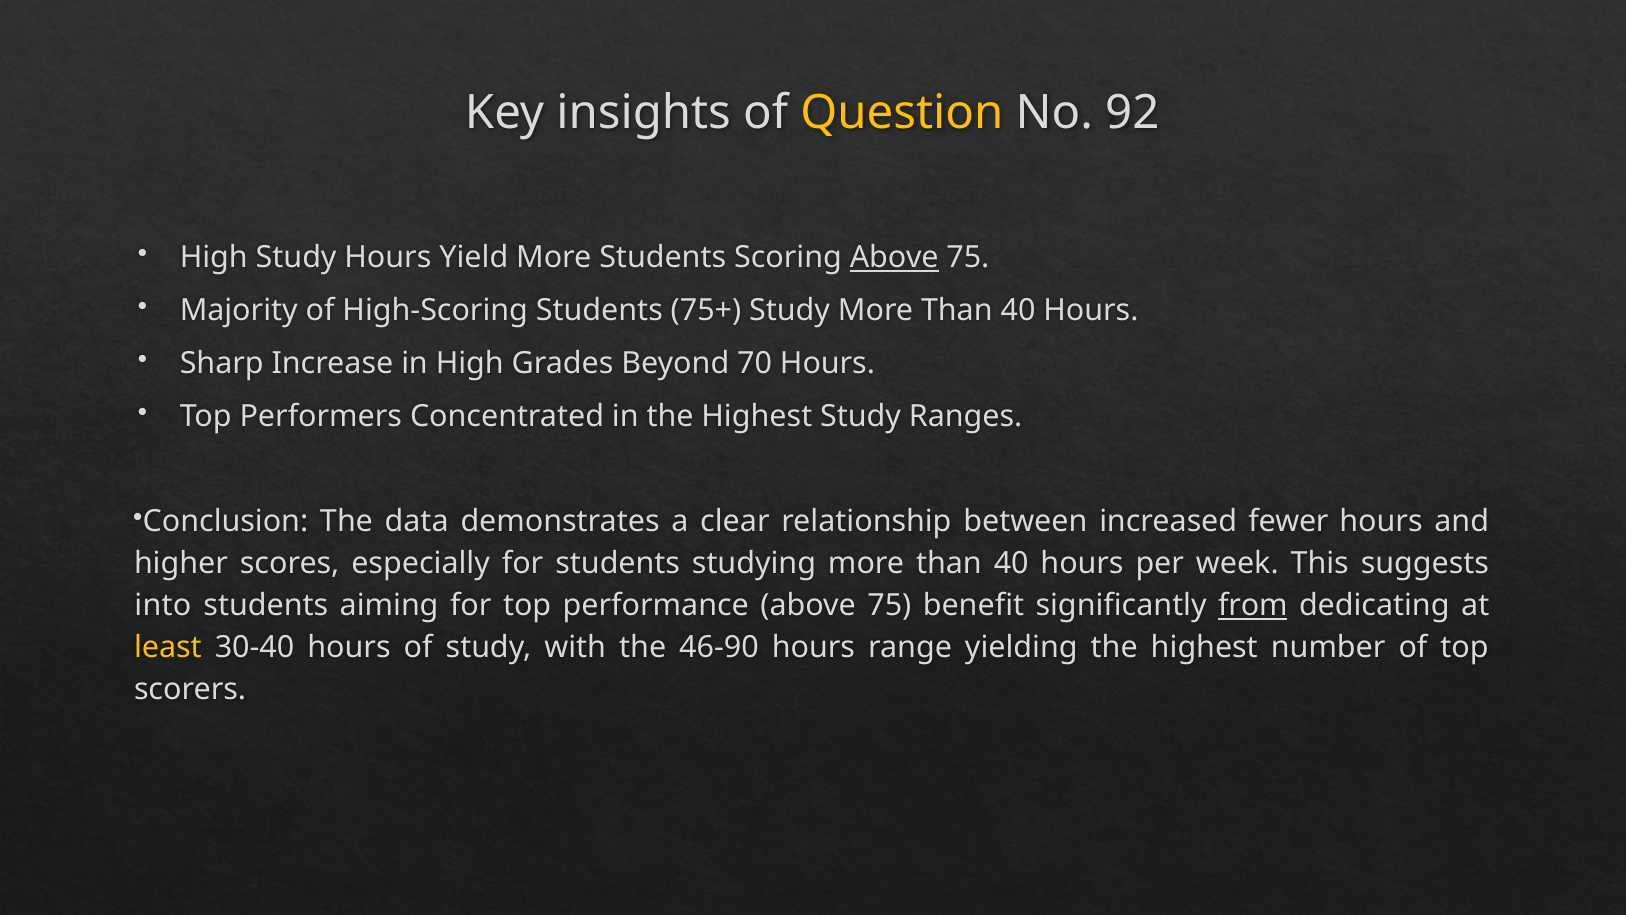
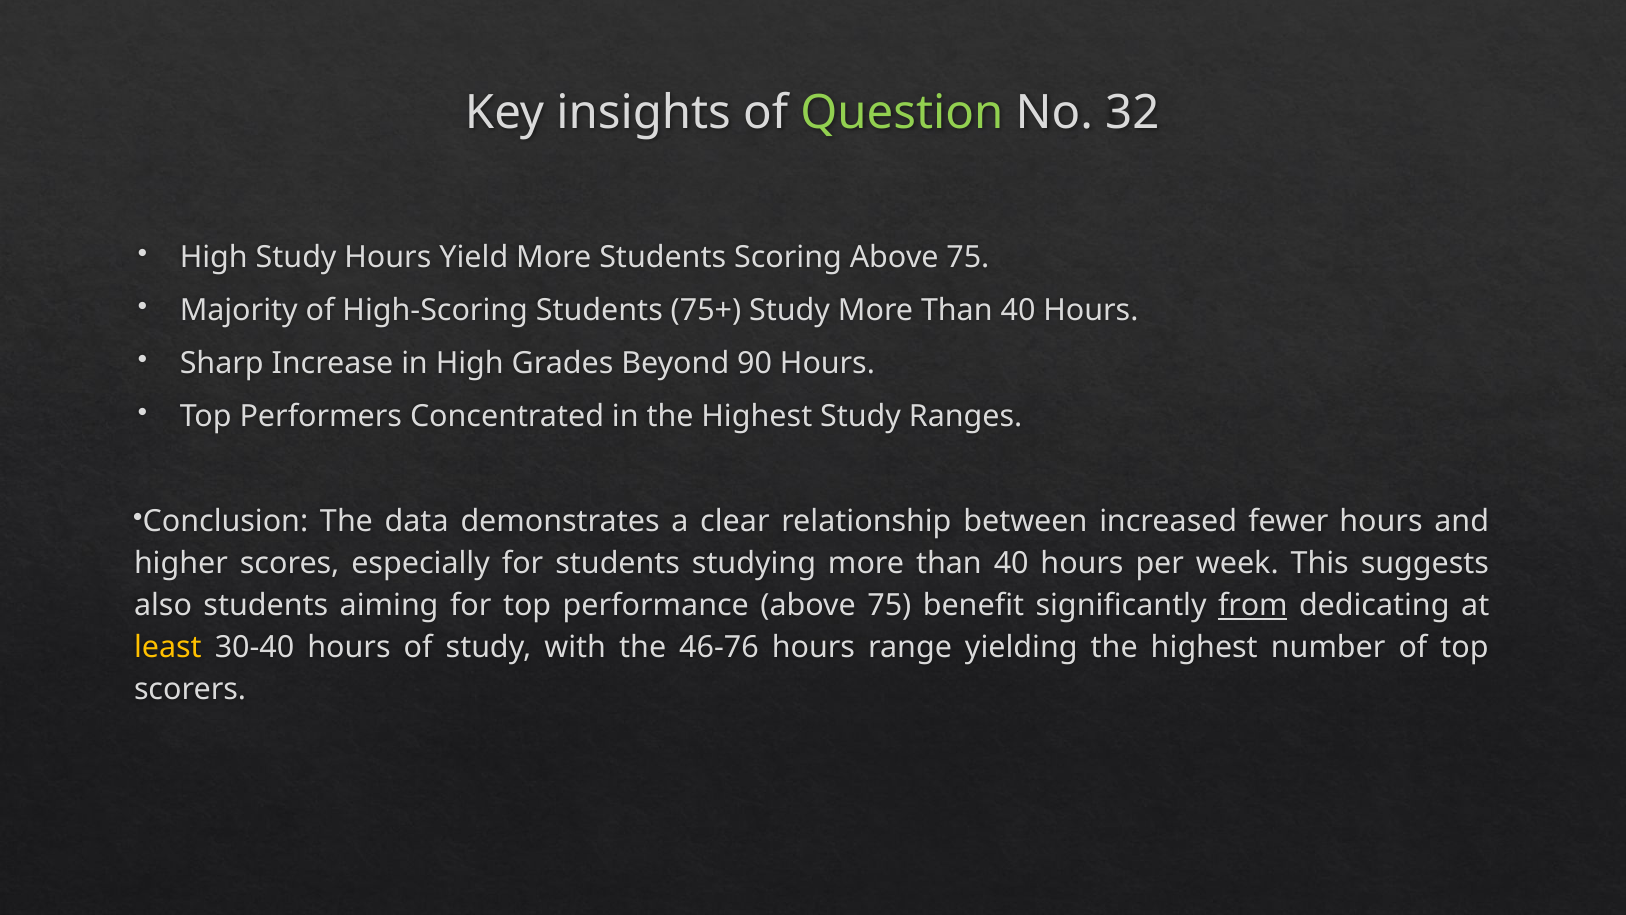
Question colour: yellow -> light green (902, 113)
92: 92 -> 32 (1132, 113)
Above underline: present -> none (894, 258)
70: 70 -> 90 (755, 363)
into: into -> also (163, 605)
46-90: 46-90 -> 46-76 (719, 647)
